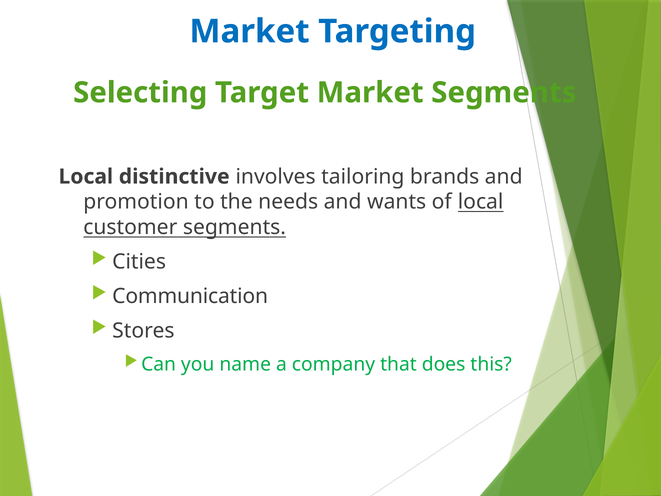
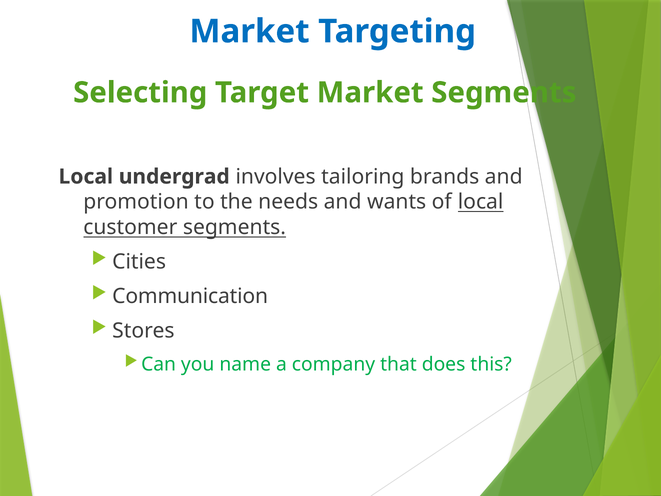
distinctive: distinctive -> undergrad (174, 177)
